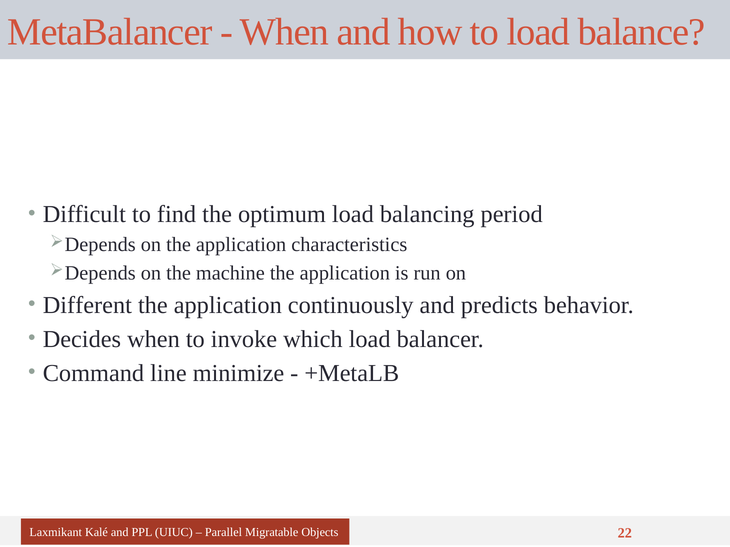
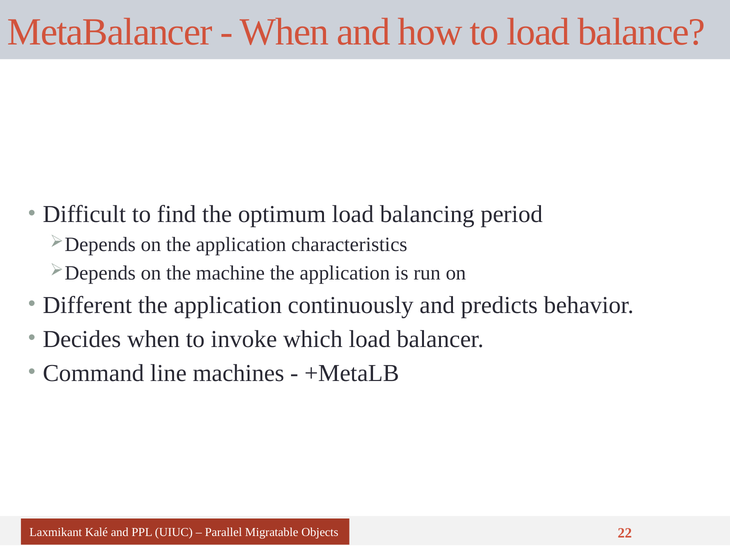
minimize: minimize -> machines (239, 373)
